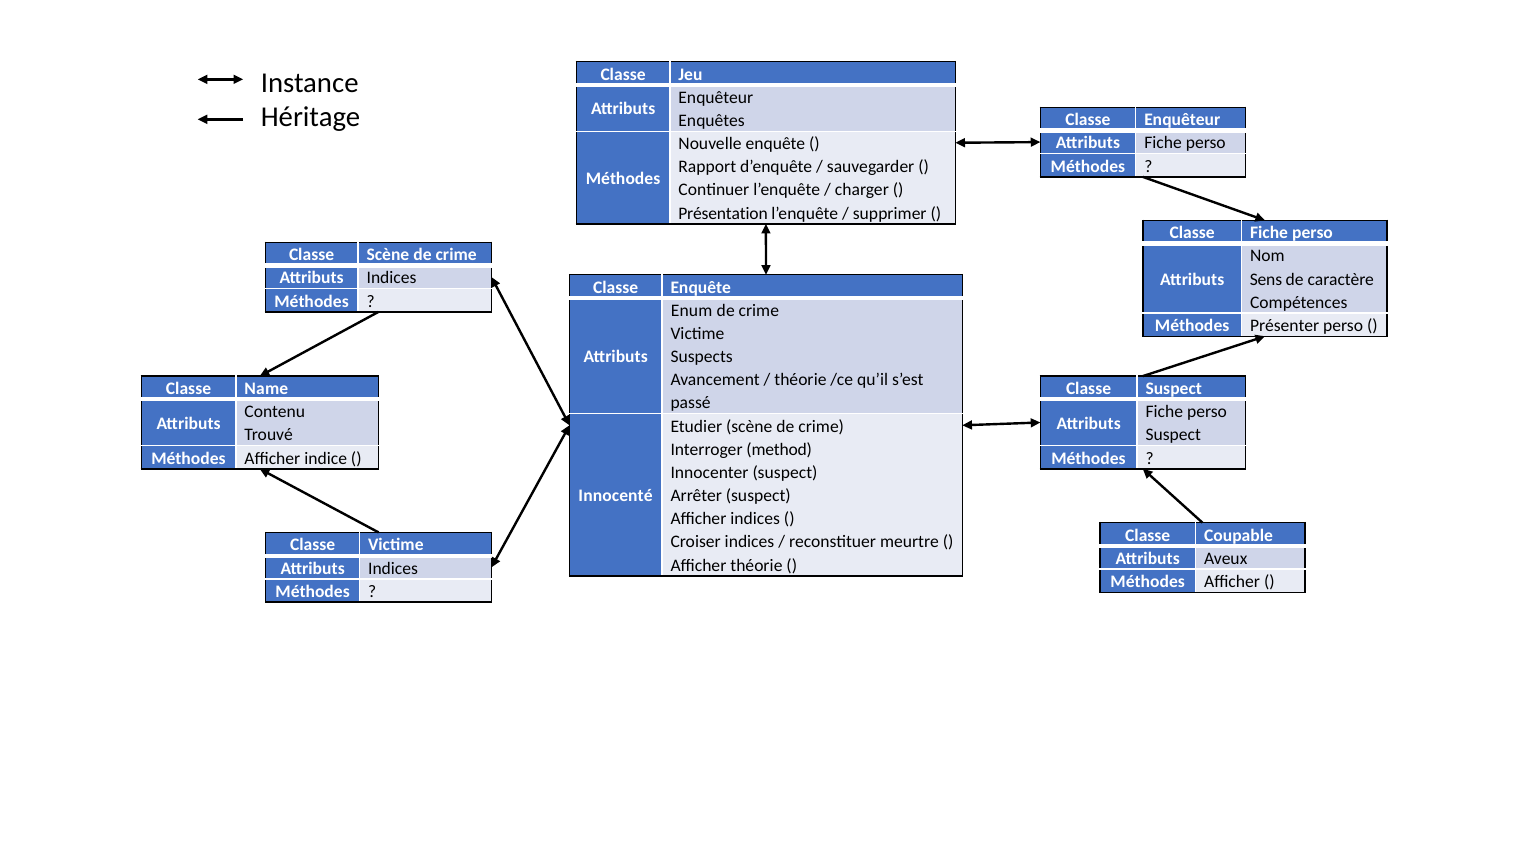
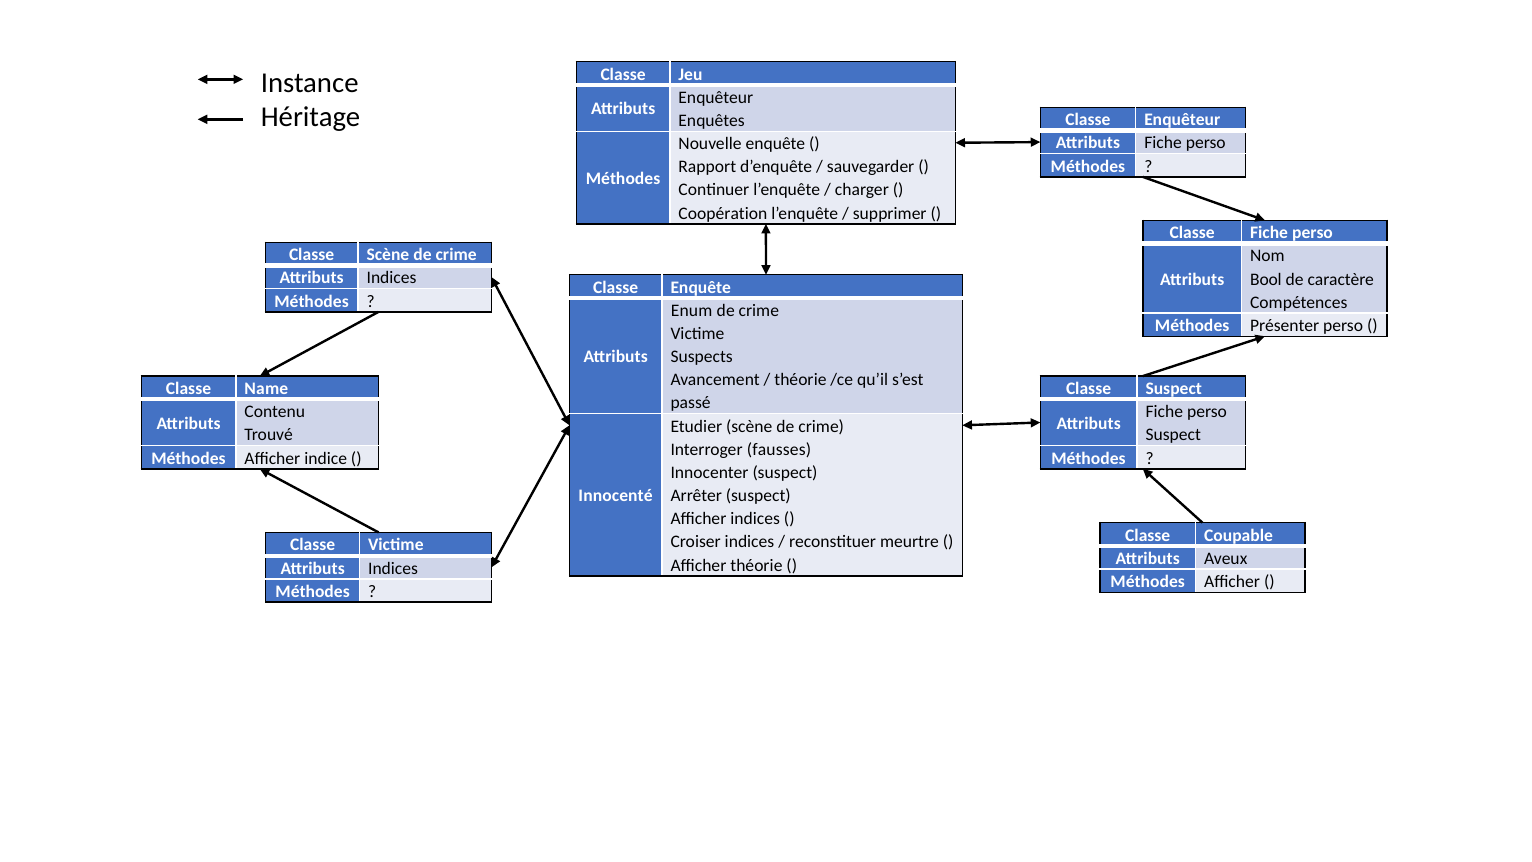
Présentation: Présentation -> Coopération (723, 213)
Sens: Sens -> Bool (1266, 279)
method: method -> fausses (779, 449)
